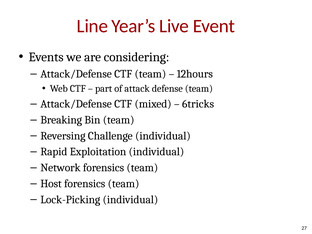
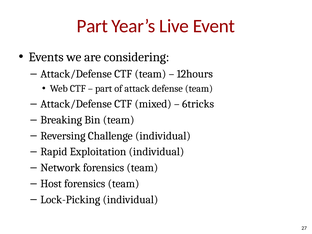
Line: Line -> Part (92, 26)
